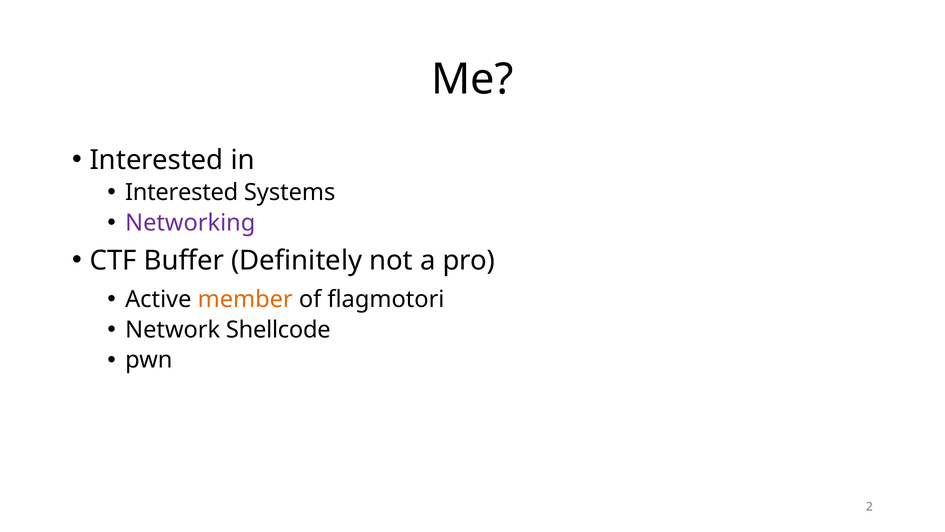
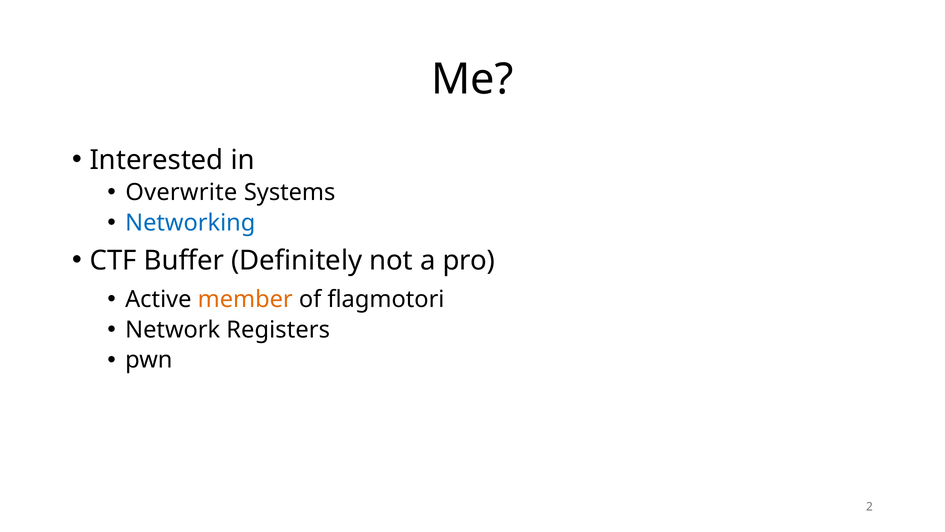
Interested: Interested -> Overwrite (181, 192)
Networking colour: purple -> blue (190, 223)
Shellcode: Shellcode -> Registers (278, 329)
